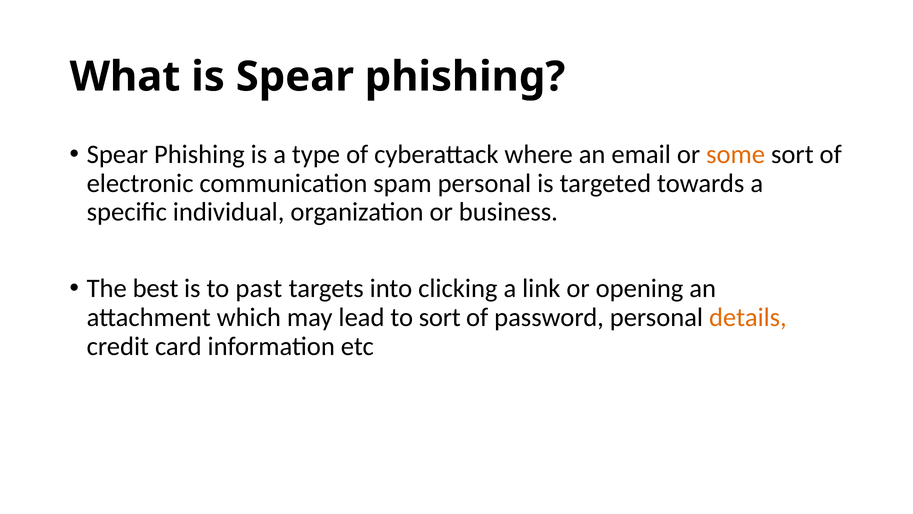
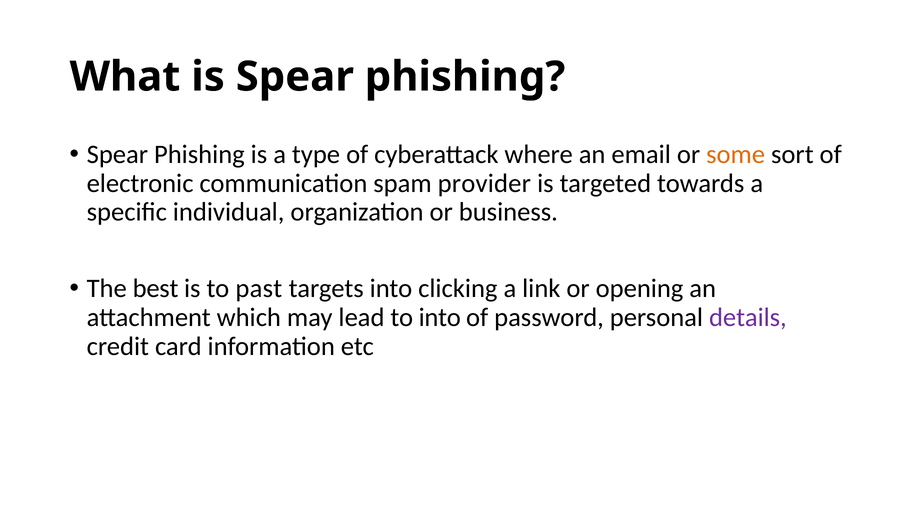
spam personal: personal -> provider (484, 183)
to sort: sort -> into (440, 317)
details colour: orange -> purple (748, 317)
